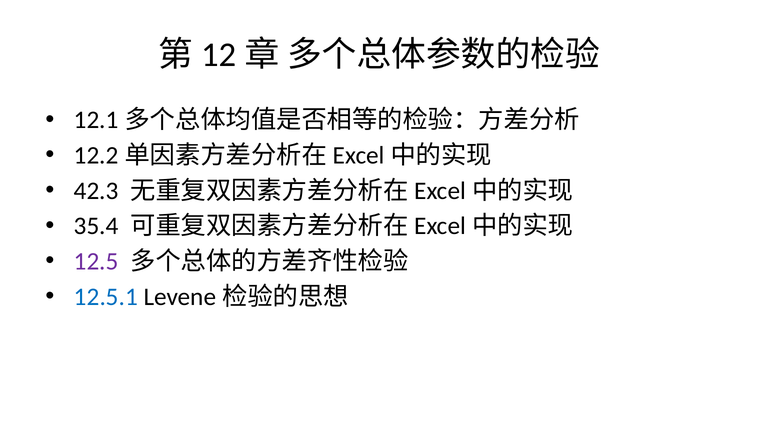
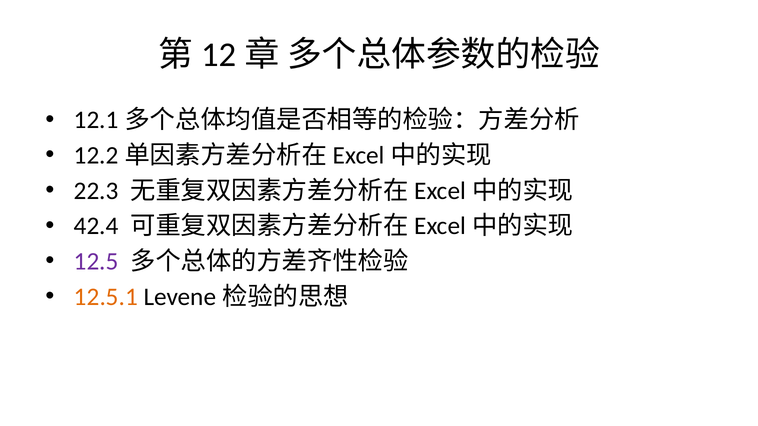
42.3: 42.3 -> 22.3 (96, 191)
35.4: 35.4 -> 42.4 (96, 226)
12.5.1 colour: blue -> orange (106, 297)
